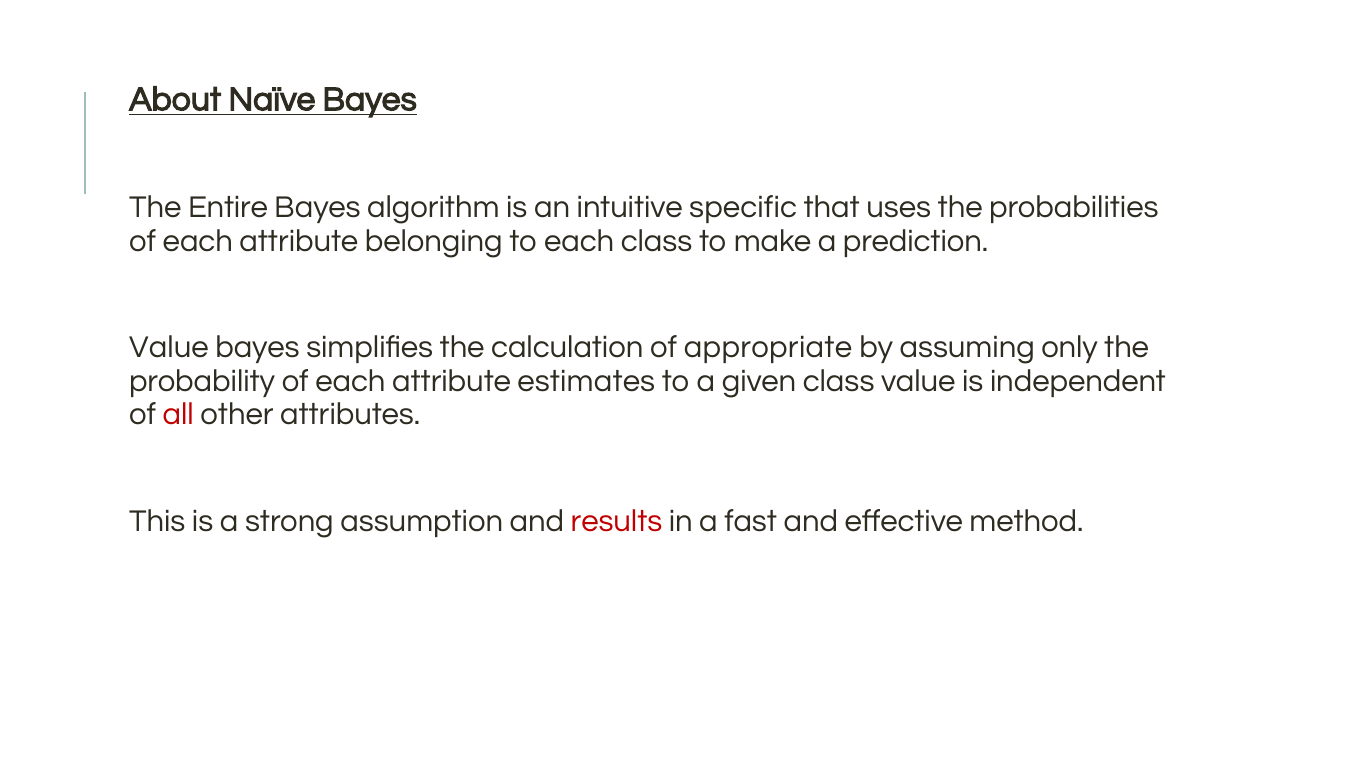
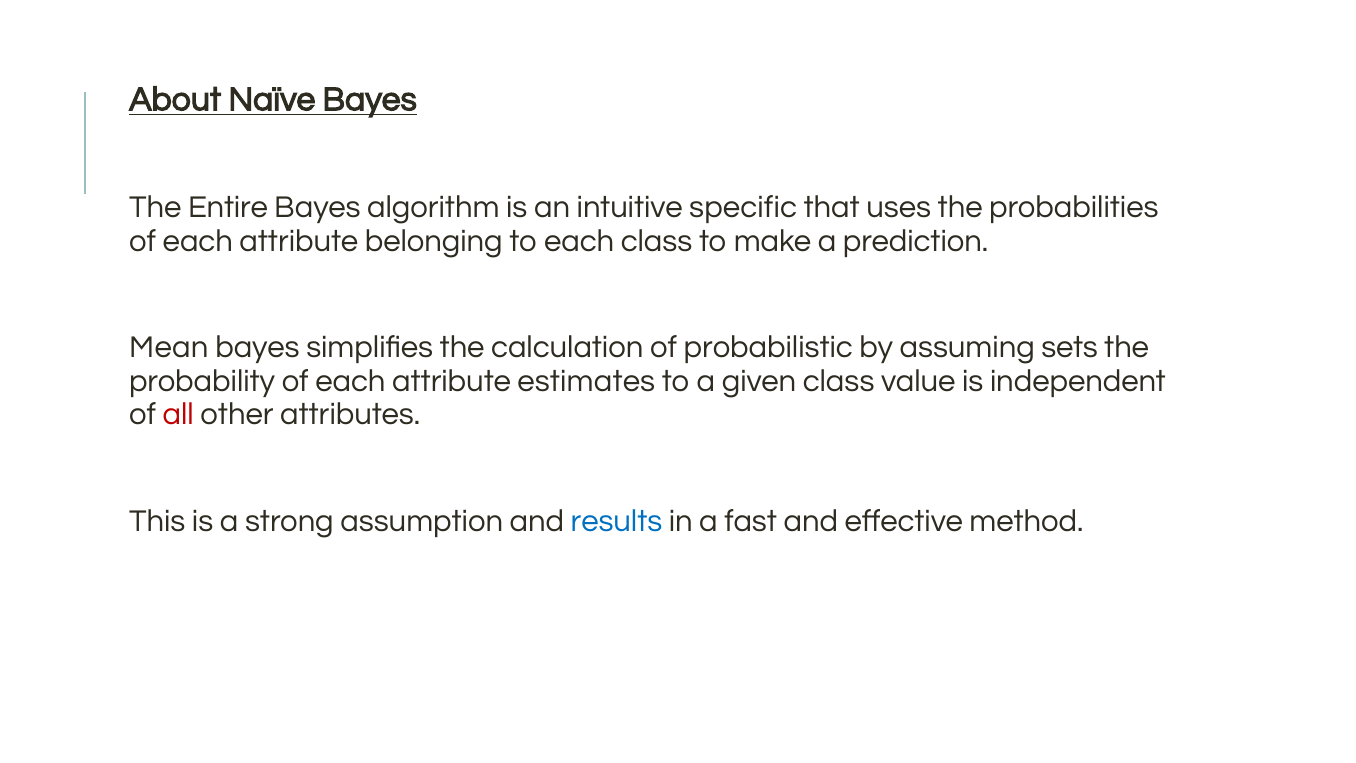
Value: Value -> Mean (169, 347)
appropriate: appropriate -> probabilistic (768, 347)
only: only -> sets (1070, 347)
results colour: red -> blue (617, 521)
